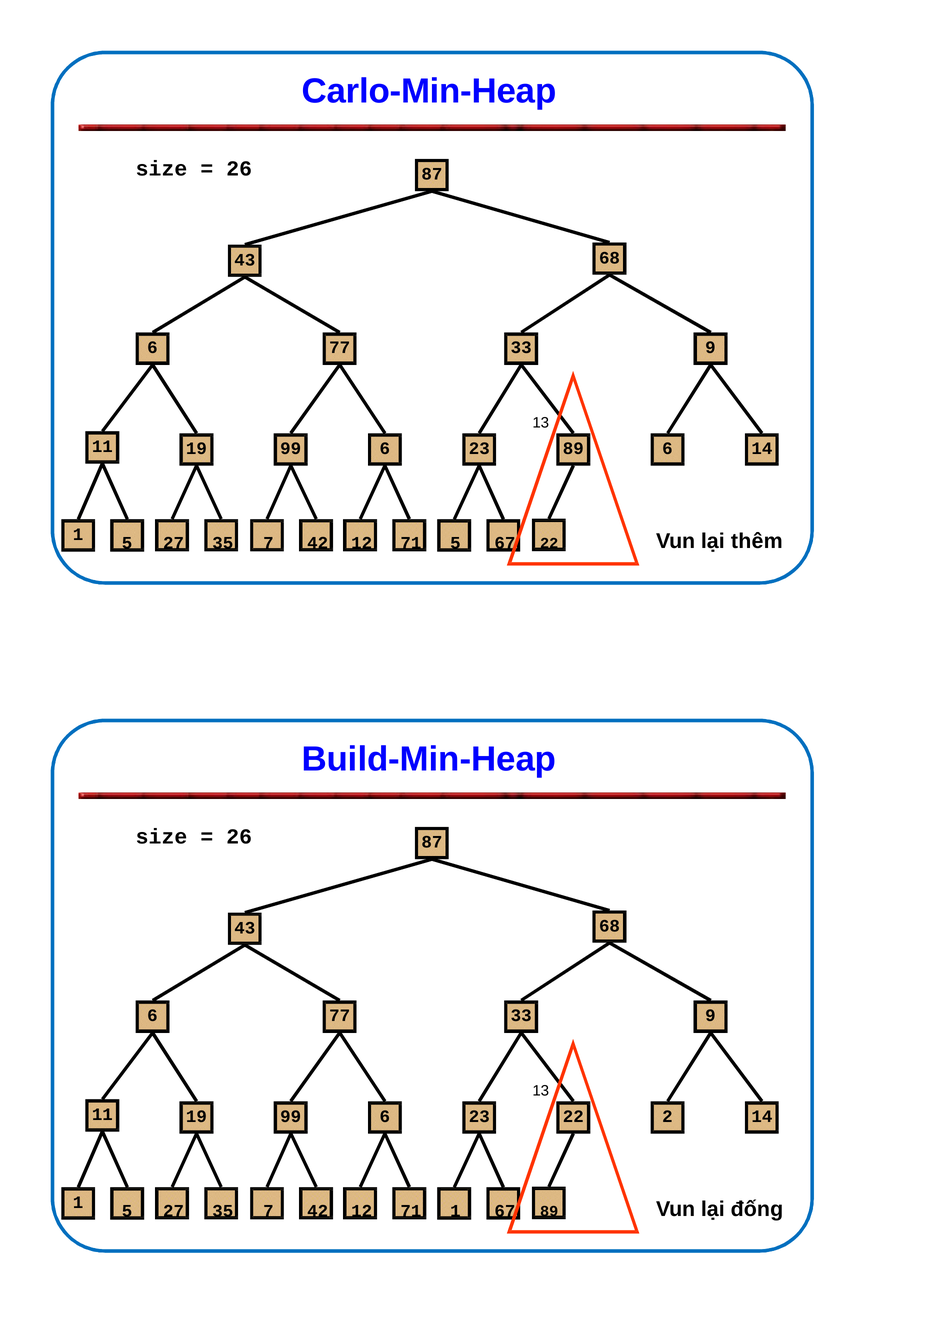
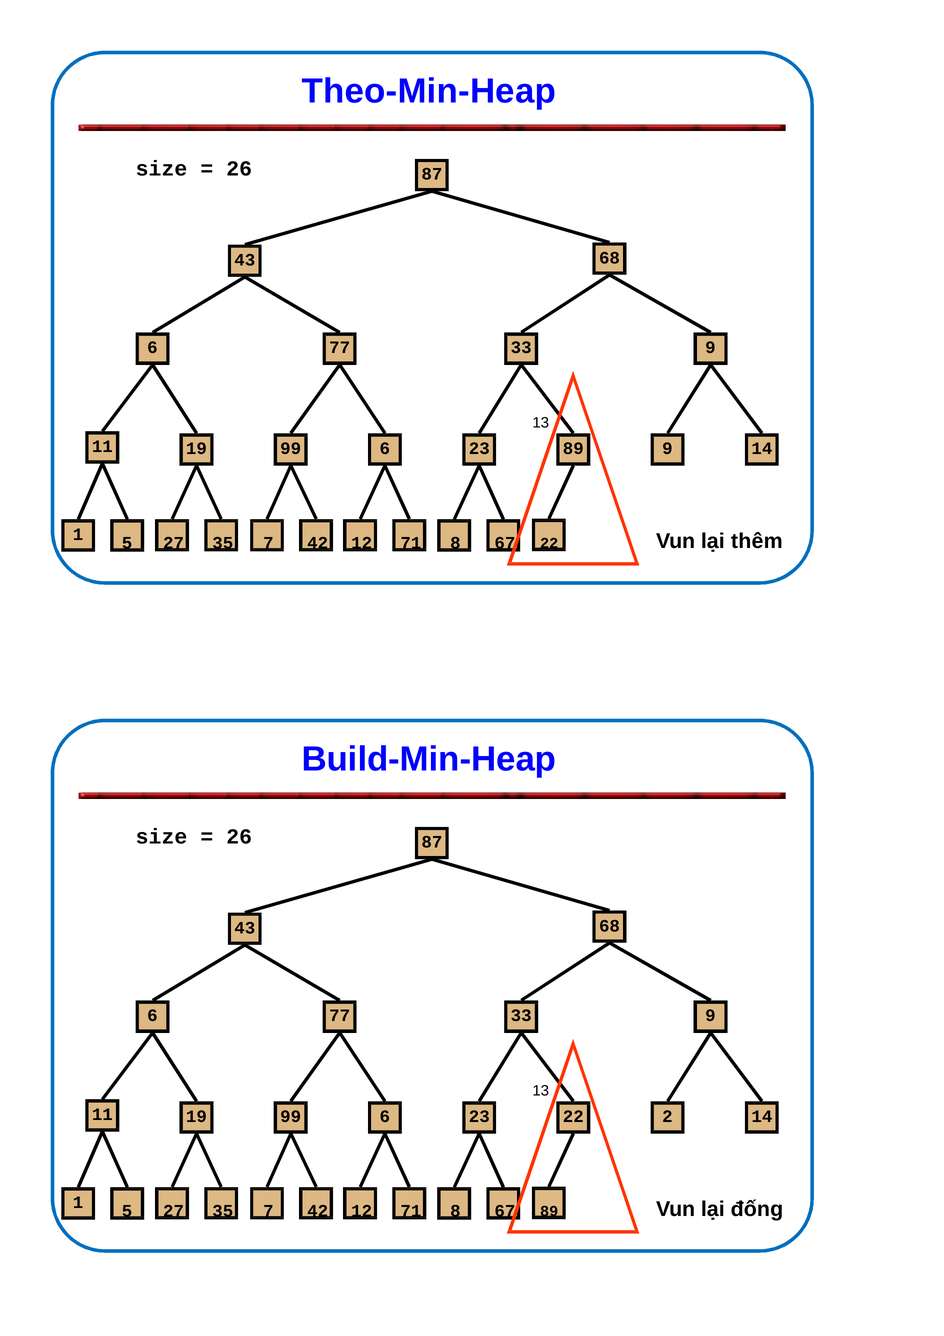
Carlo-Min-Heap: Carlo-Min-Heap -> Theo-Min-Heap (429, 91)
6: 6 -> 9 (667, 448)
5: 5 -> 8 (455, 543)
1: 1 -> 8 (455, 1211)
